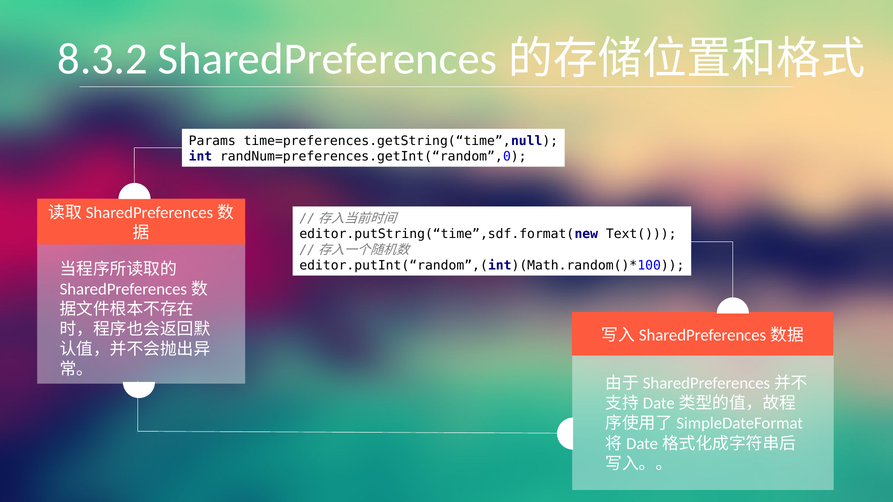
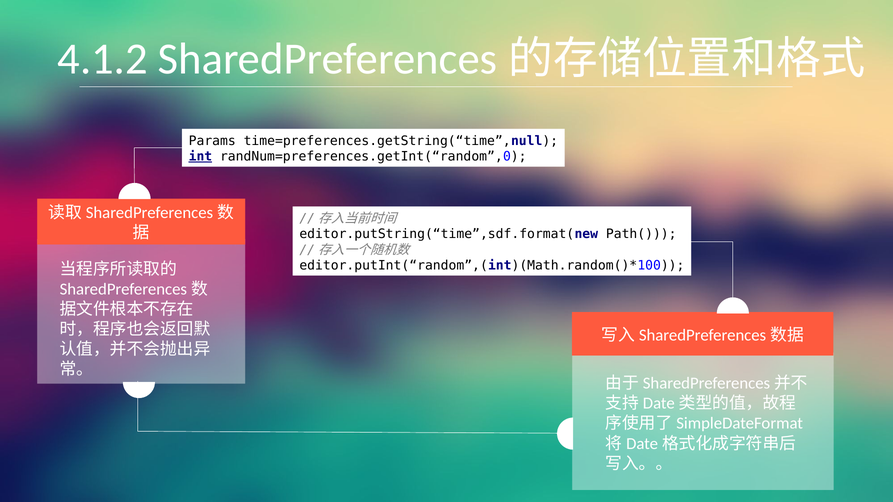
8.3.2: 8.3.2 -> 4.1.2 (103, 59)
int underline: none -> present (200, 157)
Text(: Text( -> Path( (641, 234)
